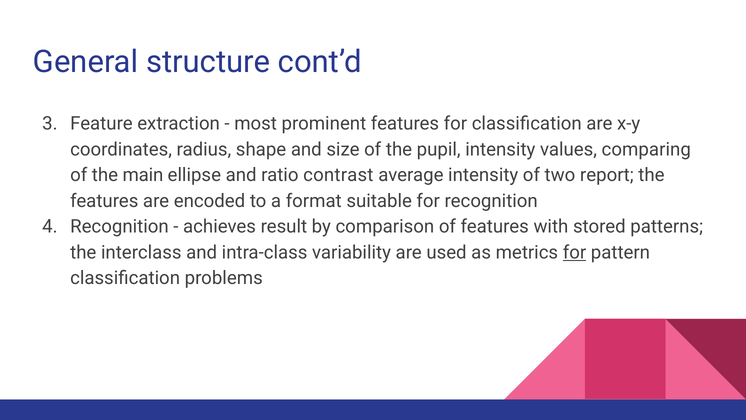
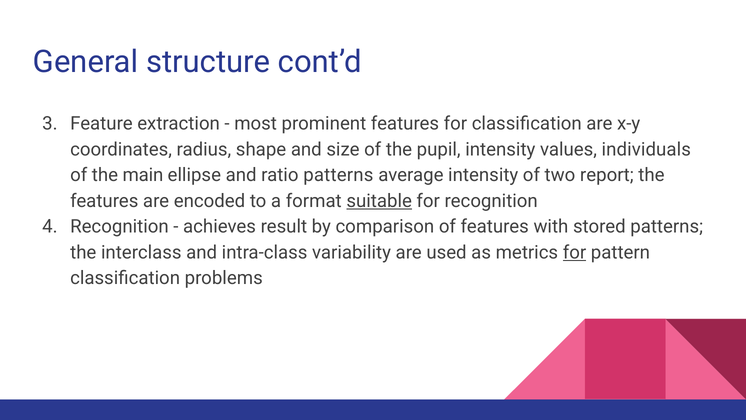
comparing: comparing -> individuals (646, 149)
ratio contrast: contrast -> patterns (338, 175)
suitable underline: none -> present (379, 201)
